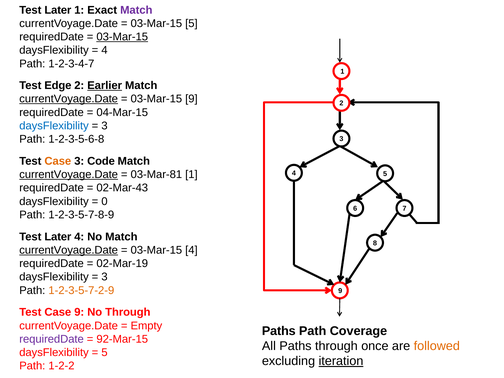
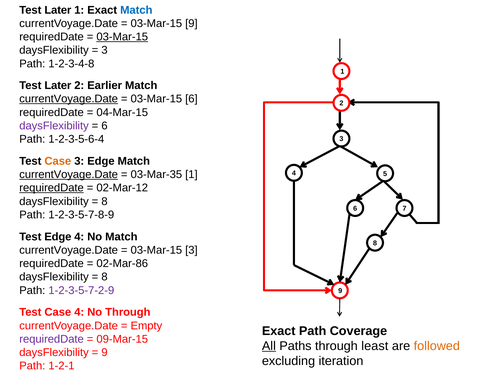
Match colour: purple -> blue (136, 10)
03-Mar-15 5: 5 -> 9 (191, 23)
4: 4 -> 3 (104, 50)
1-2-3-4-7: 1-2-3-4-7 -> 1-2-3-4-8 (71, 64)
Edge: Edge -> Later (58, 86)
Earlier underline: present -> none (105, 86)
03-Mar-15 9: 9 -> 6 (191, 99)
daysFlexibility colour: blue -> purple (54, 126)
3: 3 -> 6 (104, 126)
1-2-3-5-6-8: 1-2-3-5-6-8 -> 1-2-3-5-6-4 (76, 139)
3 Code: Code -> Edge (101, 161)
03-Mar-81: 03-Mar-81 -> 03-Mar-35 (156, 175)
requiredDate underline: none -> present (52, 188)
02-Mar-43: 02-Mar-43 -> 02-Mar-12 (122, 188)
0: 0 -> 8 (104, 201)
Later: Later -> Edge (58, 237)
currentVoyage.Date underline: present -> none (69, 250)
03-Mar-15 4: 4 -> 3 (191, 250)
02-Mar-19: 02-Mar-19 -> 02-Mar-86 (122, 264)
3: 3 -> 8 (104, 277)
1-2-3-5-7-2-9 colour: orange -> purple (81, 290)
Case 9: 9 -> 4 (79, 312)
Paths: Paths -> Exact (279, 331)
92-Mar-15: 92-Mar-15 -> 09-Mar-15 (122, 339)
All underline: none -> present (269, 346)
once: once -> least (375, 346)
5: 5 -> 9 (104, 353)
iteration underline: present -> none (341, 361)
1-2-2: 1-2-2 -> 1-2-1 (61, 366)
